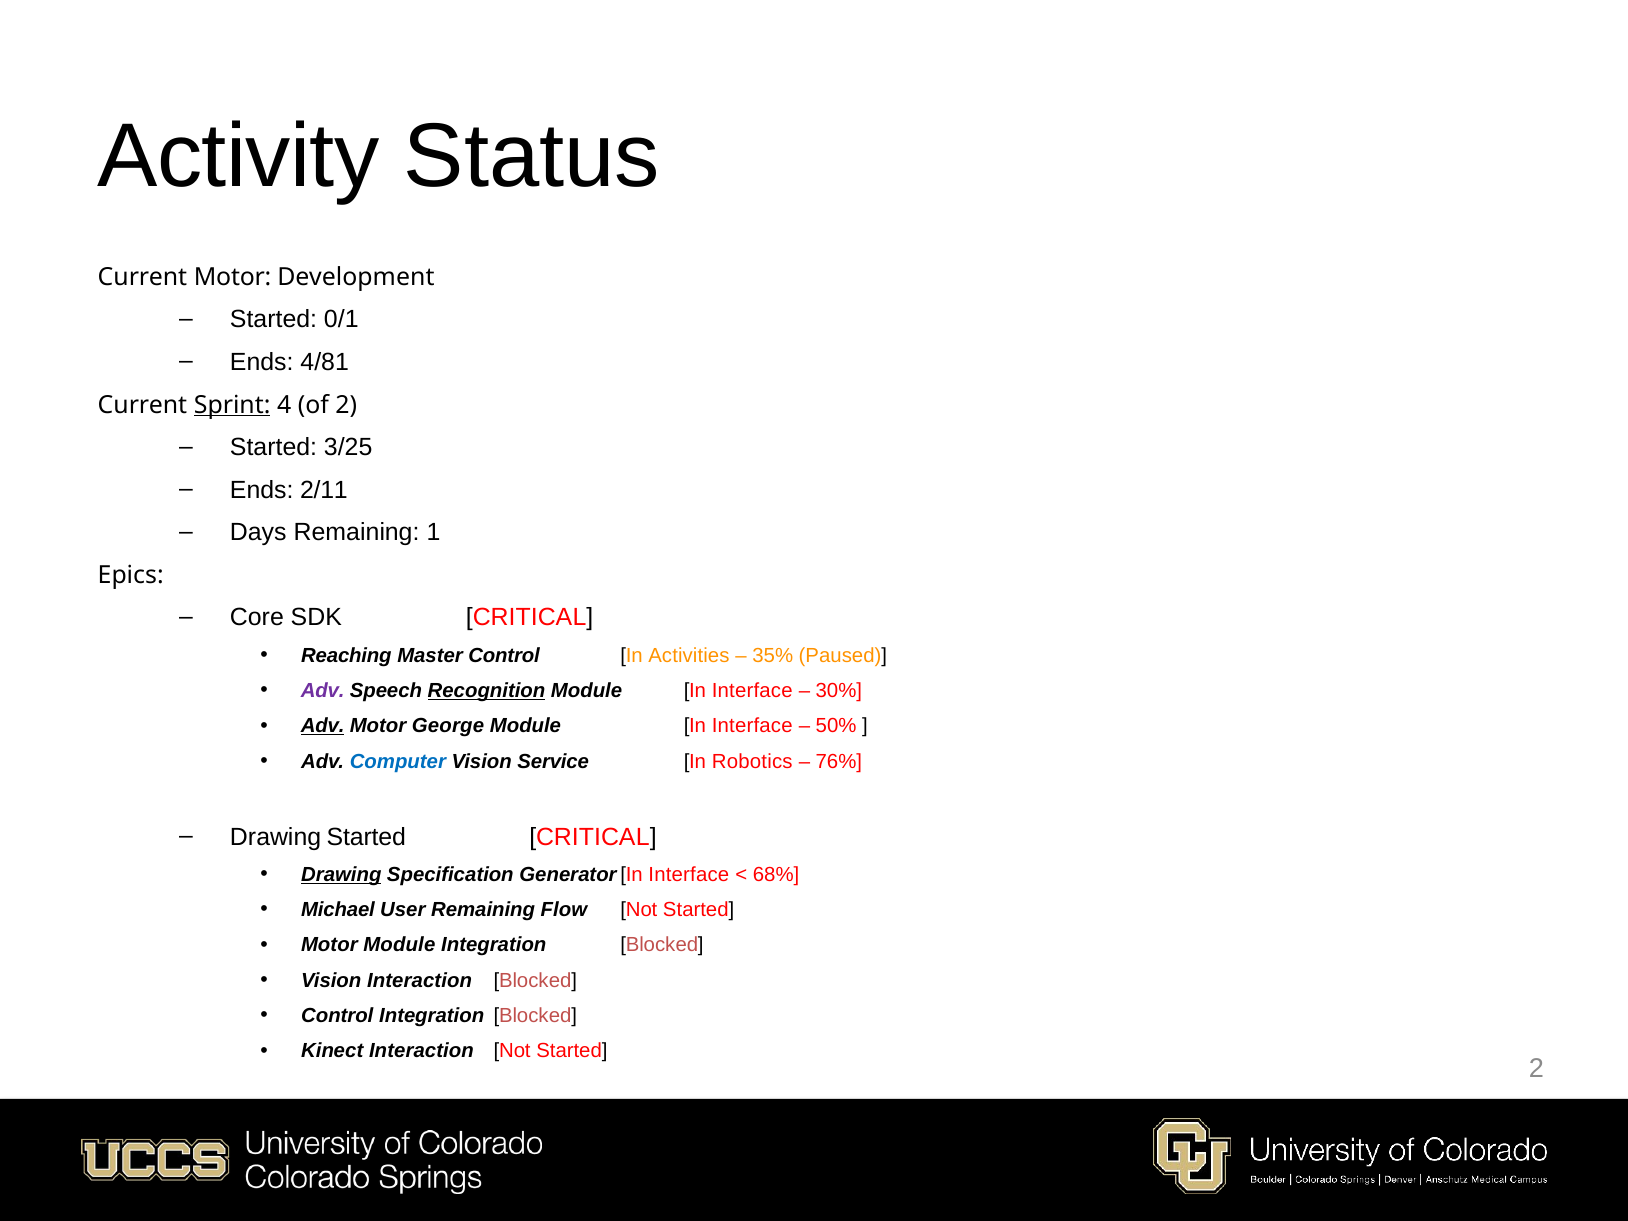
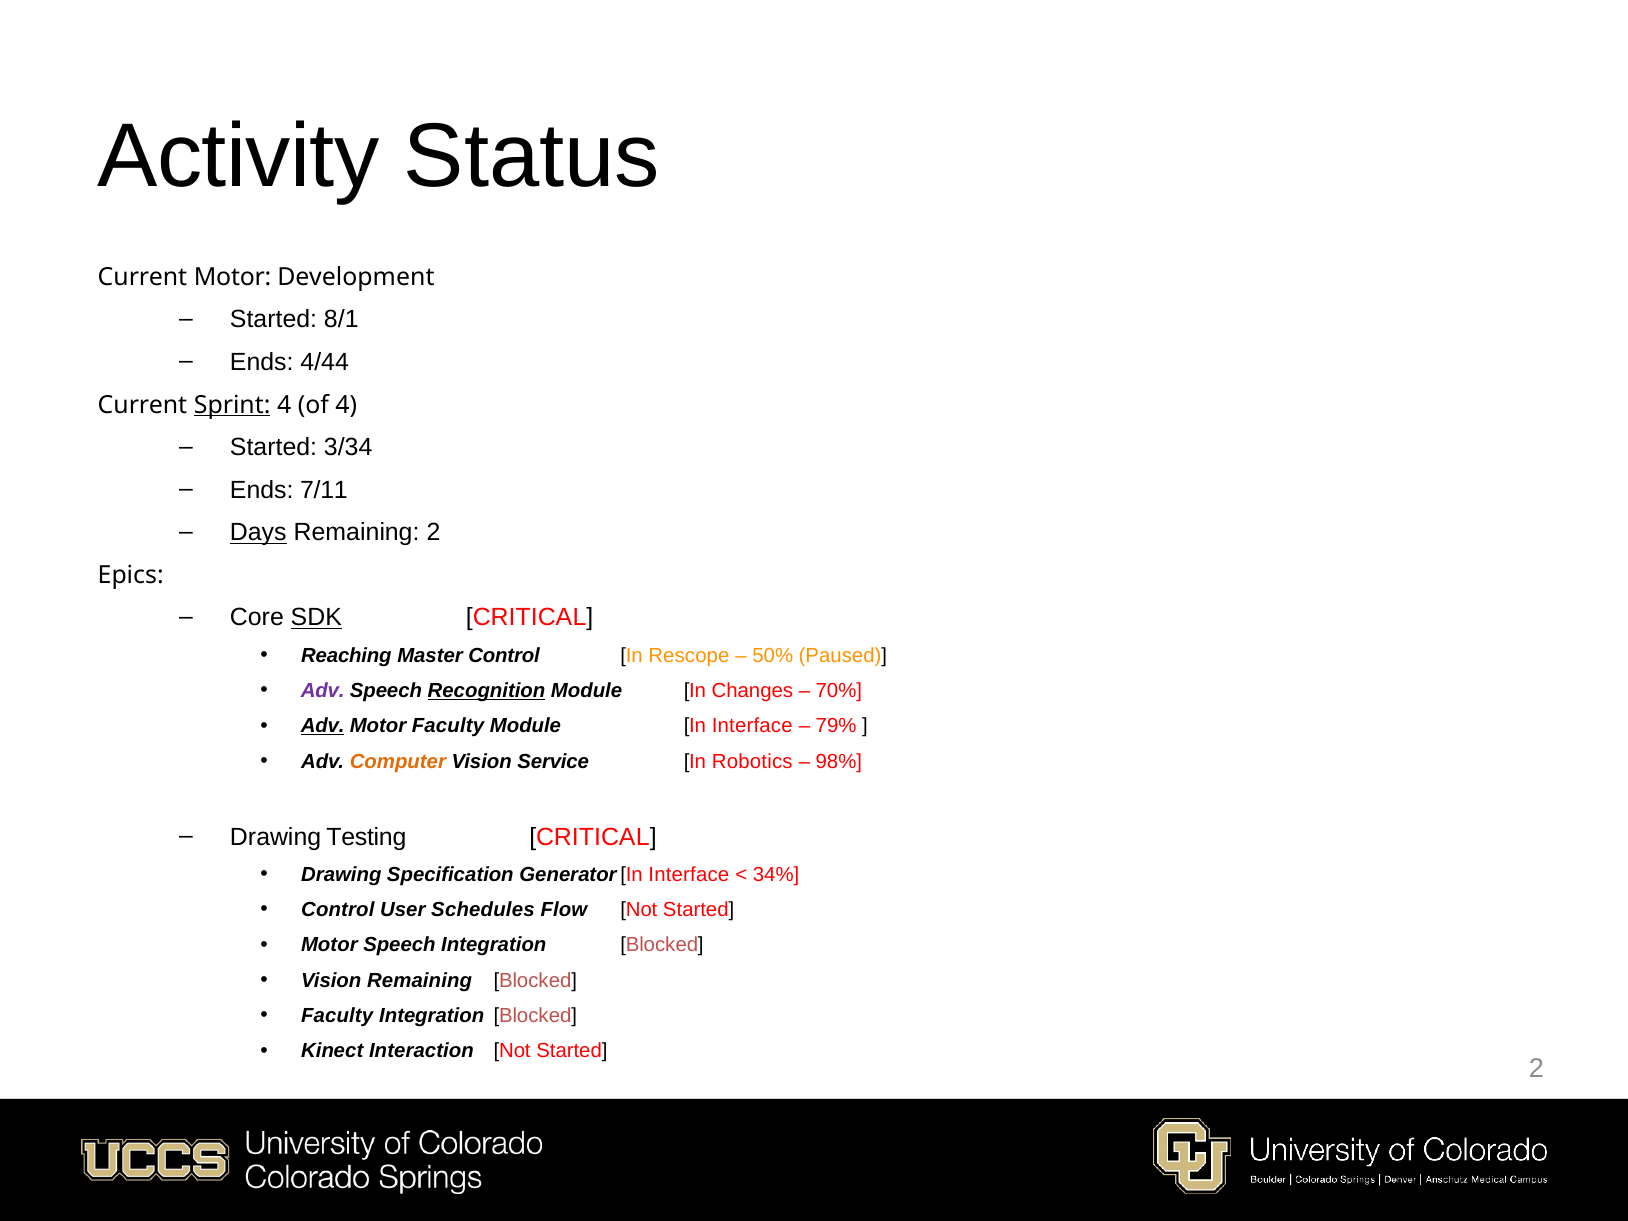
0/1: 0/1 -> 8/1 (341, 320)
4/81: 4/81 -> 4/44 (325, 362)
of 2: 2 -> 4 (346, 405)
3/25: 3/25 -> 3/34 (348, 447)
2/11: 2/11 -> 7/11 (324, 490)
Days underline: none -> present (258, 533)
Remaining 1: 1 -> 2 (434, 533)
SDK underline: none -> present (316, 618)
Activities: Activities -> Rescope (689, 655)
35%: 35% -> 50% (773, 655)
Interface: Interface -> Changes (752, 691)
30%: 30% -> 70% (839, 691)
Motor George: George -> Faculty (448, 726)
50%: 50% -> 79% (836, 726)
Computer colour: blue -> orange (398, 761)
76%: 76% -> 98% (839, 761)
Drawing Started: Started -> Testing (366, 837)
Drawing underline: present -> none (341, 875)
68%: 68% -> 34% (776, 875)
Michael: Michael -> Control (338, 910)
User Remaining: Remaining -> Schedules (483, 910)
Motor Module: Module -> Speech (399, 945)
Vision Interaction: Interaction -> Remaining (420, 980)
Control: Control -> Faculty (337, 1016)
